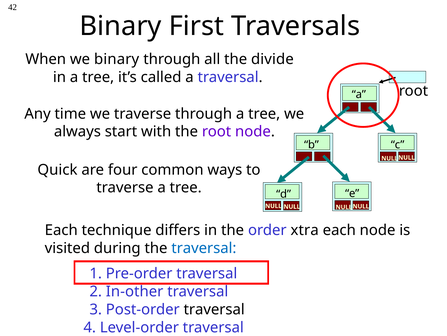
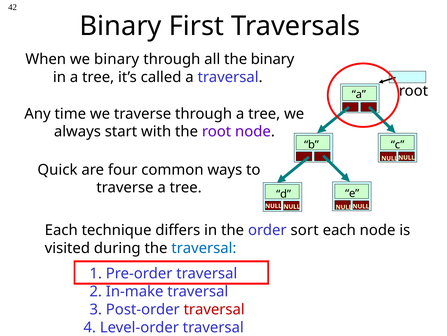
the divide: divide -> binary (273, 59)
xtra: xtra -> sort (305, 230)
In-other: In-other -> In-make (135, 291)
traversal colour: black -> red (214, 309)
